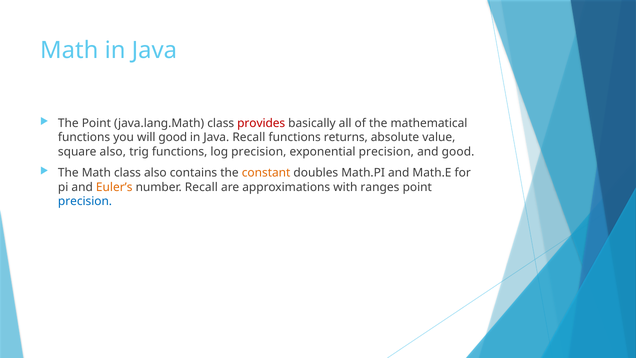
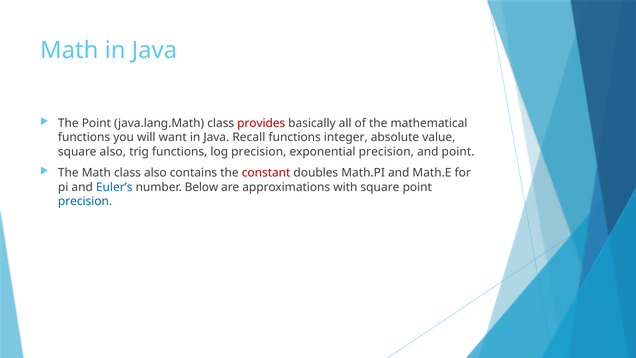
will good: good -> want (173, 137)
returns: returns -> integer (346, 137)
and good: good -> point (458, 152)
constant colour: orange -> red (266, 173)
Euler’s colour: orange -> blue (114, 187)
number Recall: Recall -> Below (202, 187)
with ranges: ranges -> square (380, 187)
